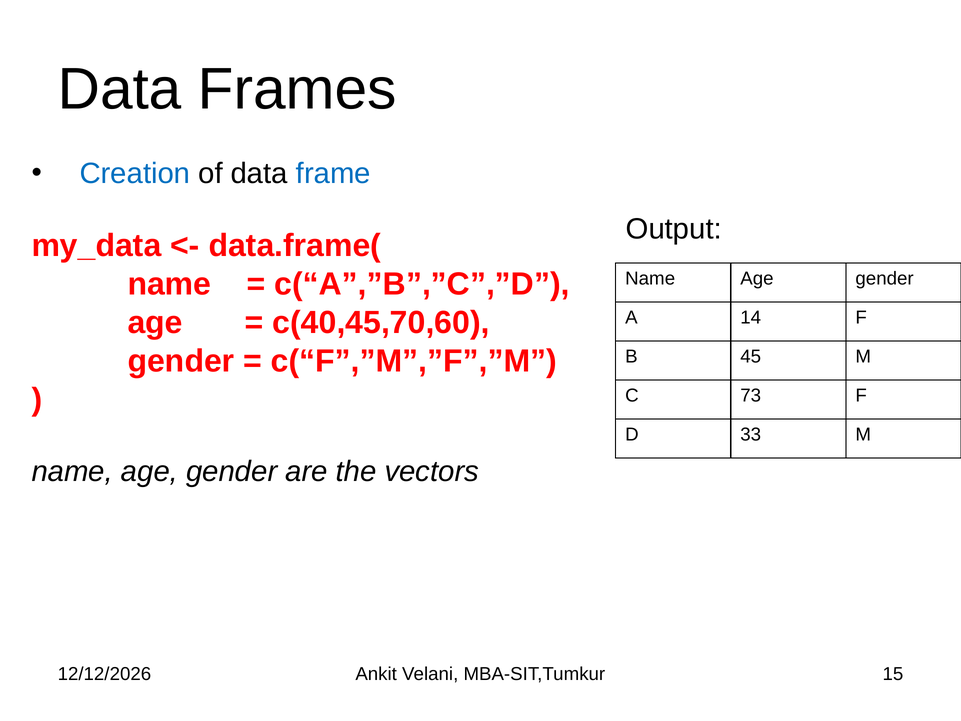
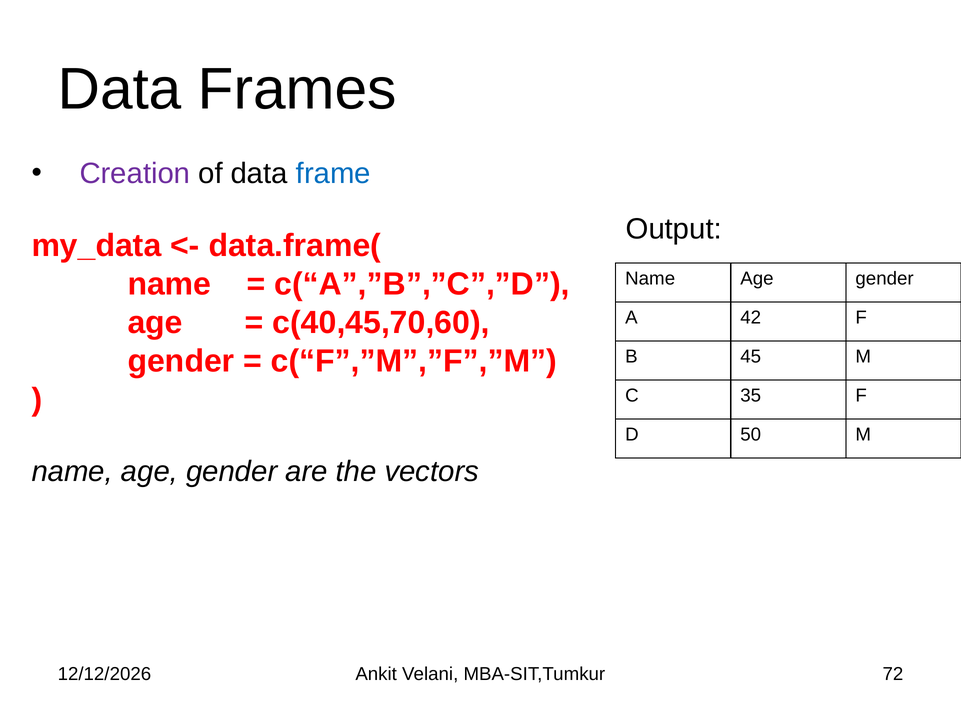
Creation colour: blue -> purple (135, 173)
14: 14 -> 42 (751, 318)
73: 73 -> 35 (751, 395)
33: 33 -> 50 (751, 434)
15: 15 -> 72 (893, 674)
